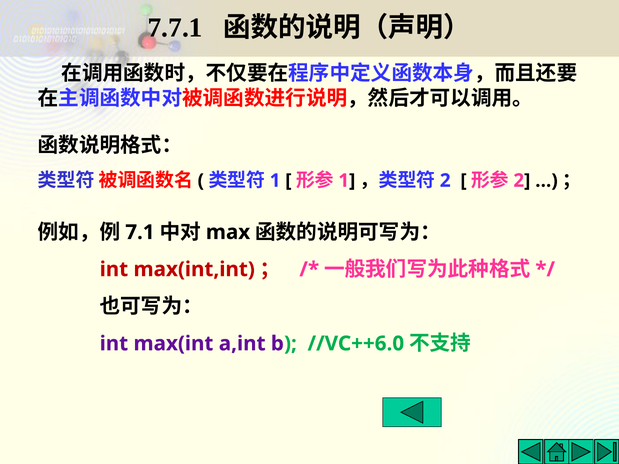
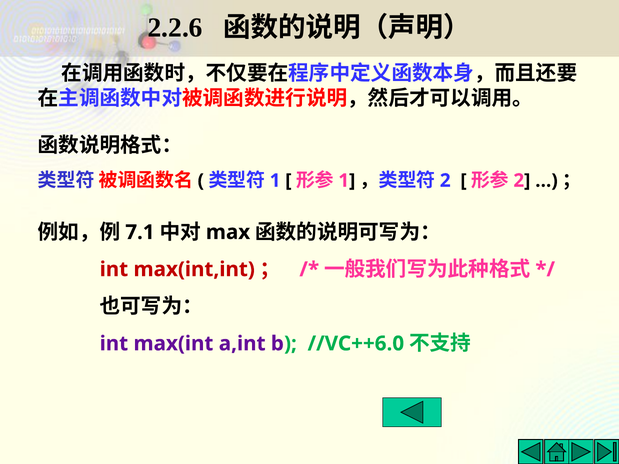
7.7.1: 7.7.1 -> 2.2.6 (175, 28)
